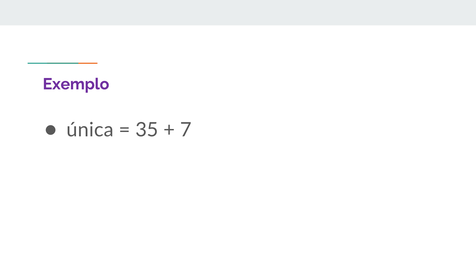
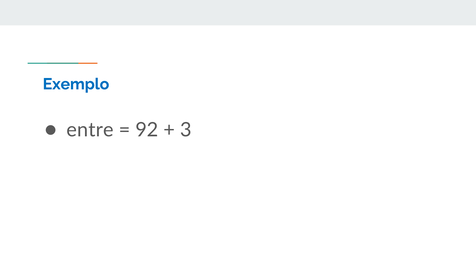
Exemplo colour: purple -> blue (76, 84)
única: única -> entre (90, 130)
35: 35 -> 92 (147, 130)
7: 7 -> 3 (186, 130)
